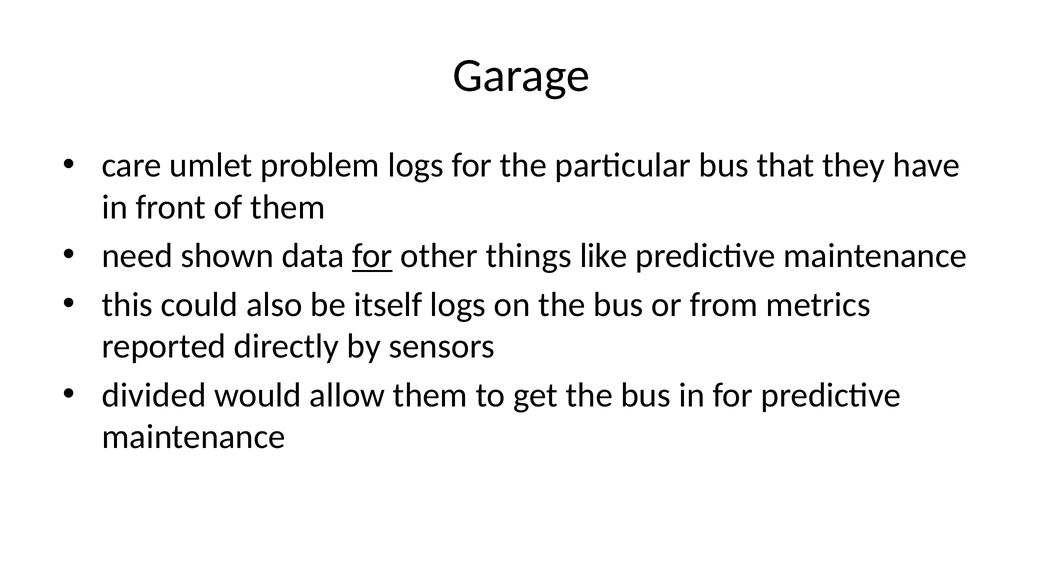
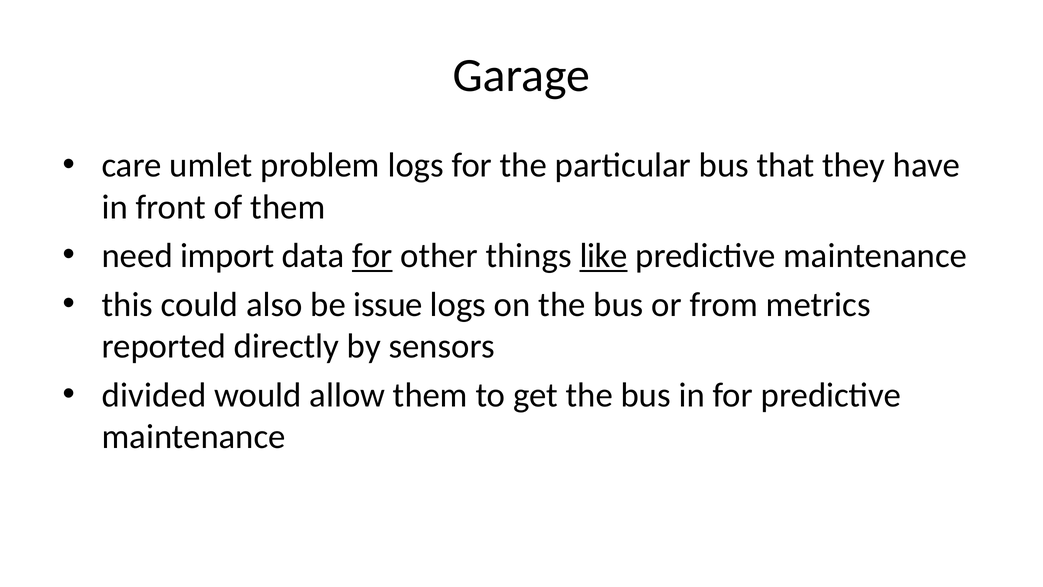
shown: shown -> import (227, 256)
like underline: none -> present (604, 256)
itself: itself -> issue (388, 304)
